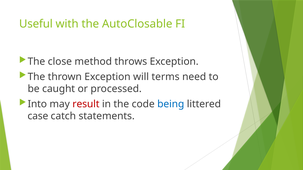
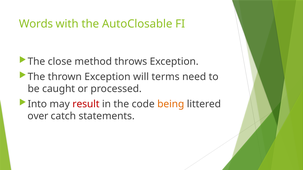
Useful: Useful -> Words (36, 24)
being colour: blue -> orange (171, 104)
case: case -> over (38, 116)
